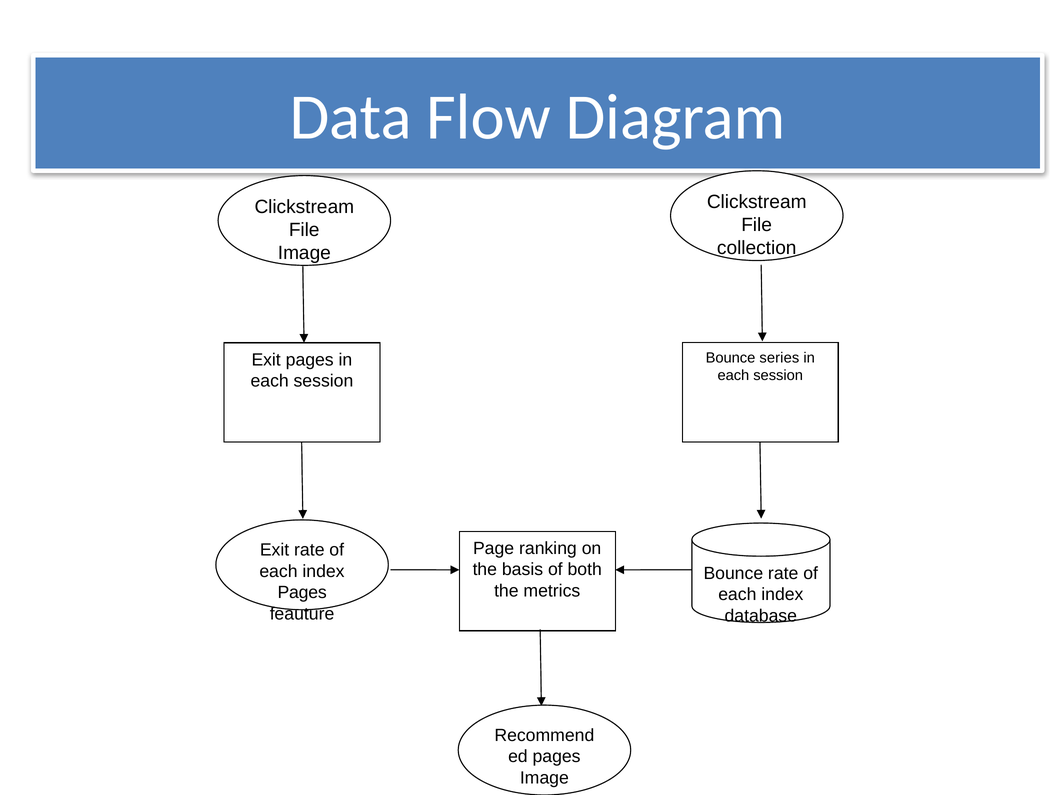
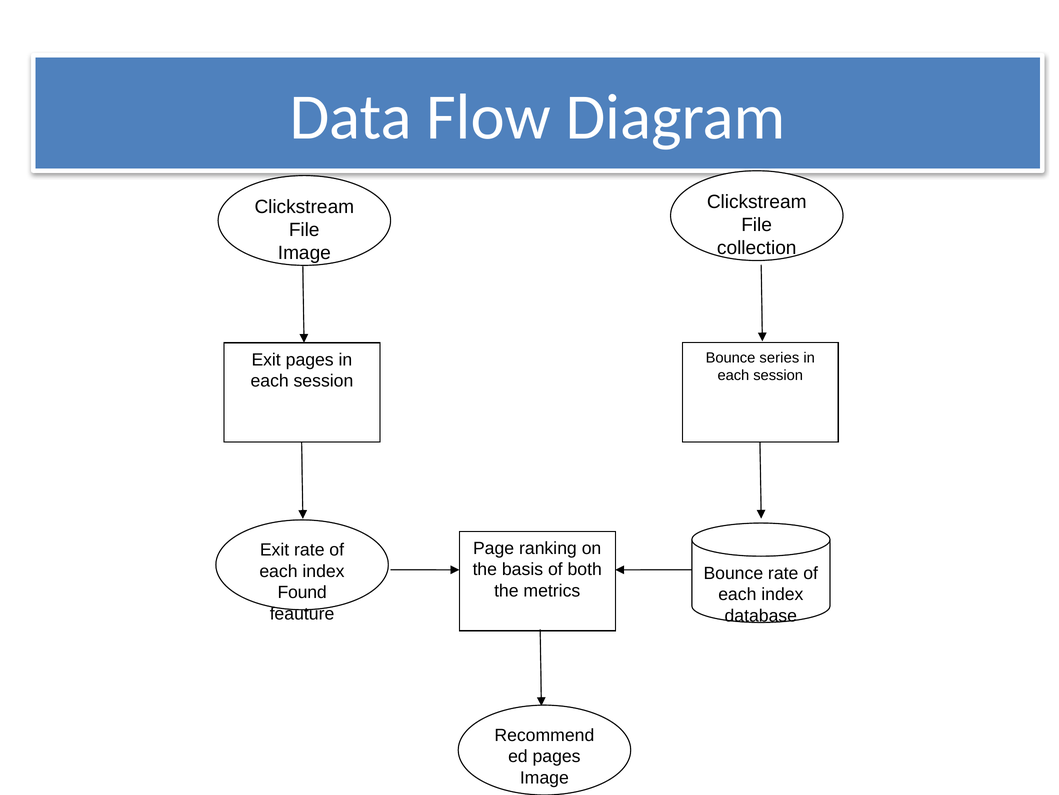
Pages: Pages -> Found (302, 592)
